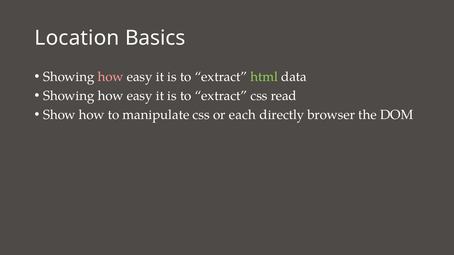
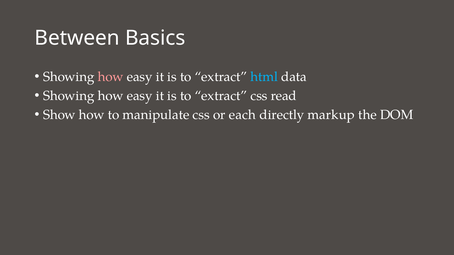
Location: Location -> Between (77, 38)
html colour: light green -> light blue (264, 77)
browser: browser -> markup (331, 115)
